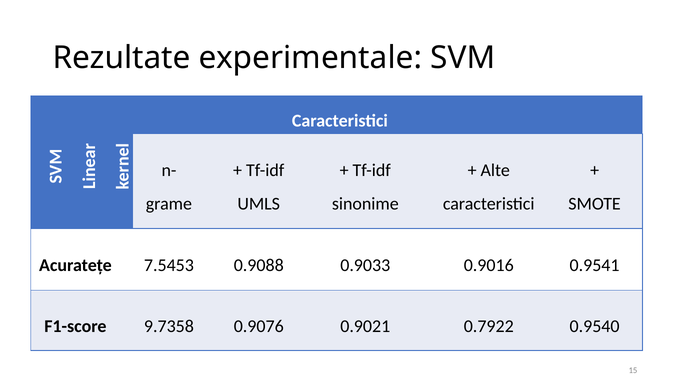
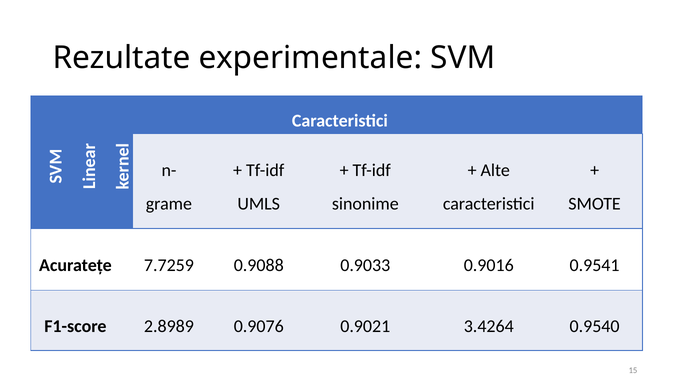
7.5453: 7.5453 -> 7.7259 (169, 265)
9.7358: 9.7358 -> 2.8989 (169, 326)
0.7922: 0.7922 -> 3.4264 (489, 326)
